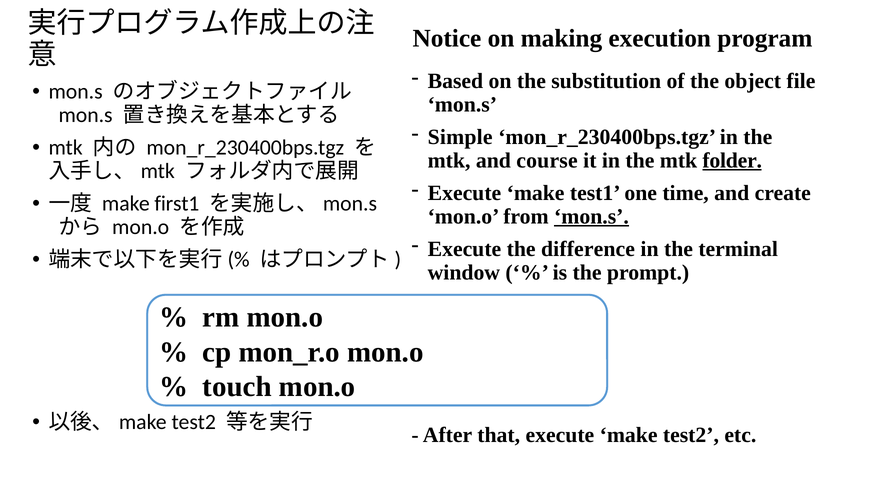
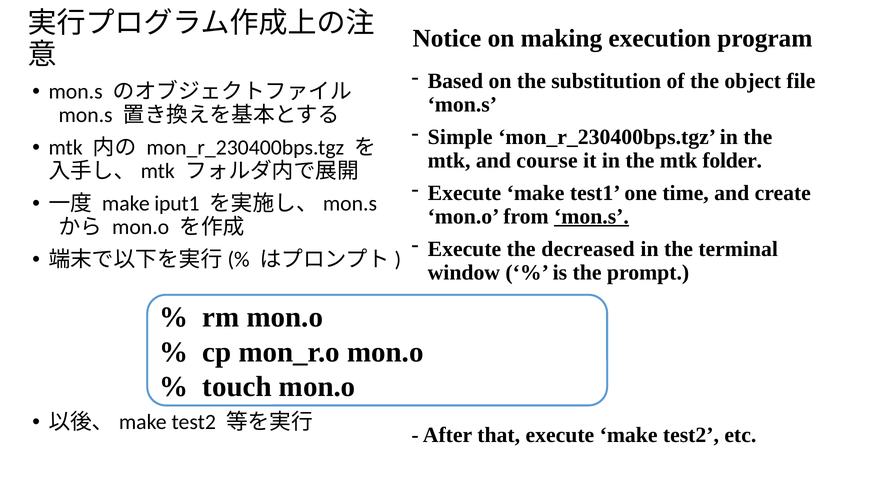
folder underline: present -> none (732, 160)
first1: first1 -> iput1 (177, 204)
difference: difference -> decreased (588, 249)
